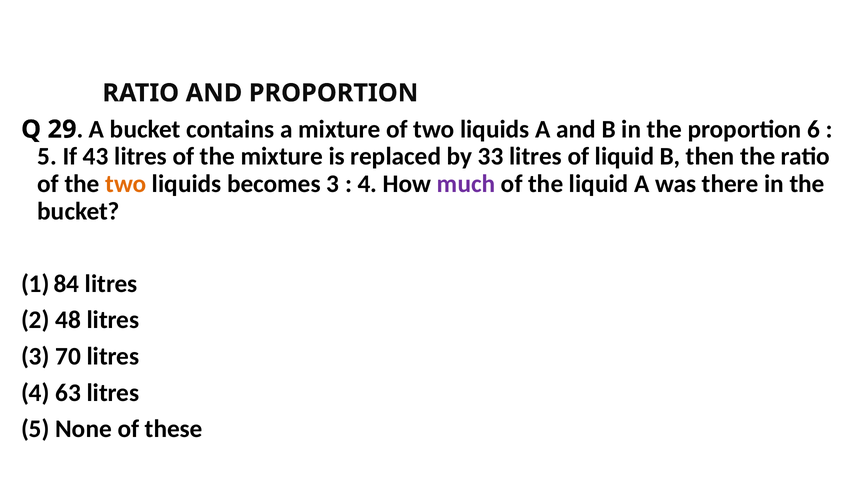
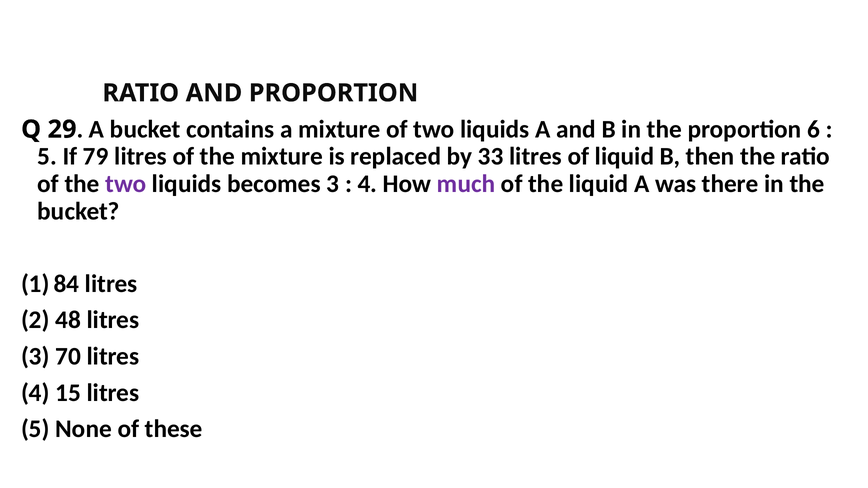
43: 43 -> 79 (96, 157)
two colour: orange -> purple (126, 184)
63: 63 -> 15 (68, 393)
